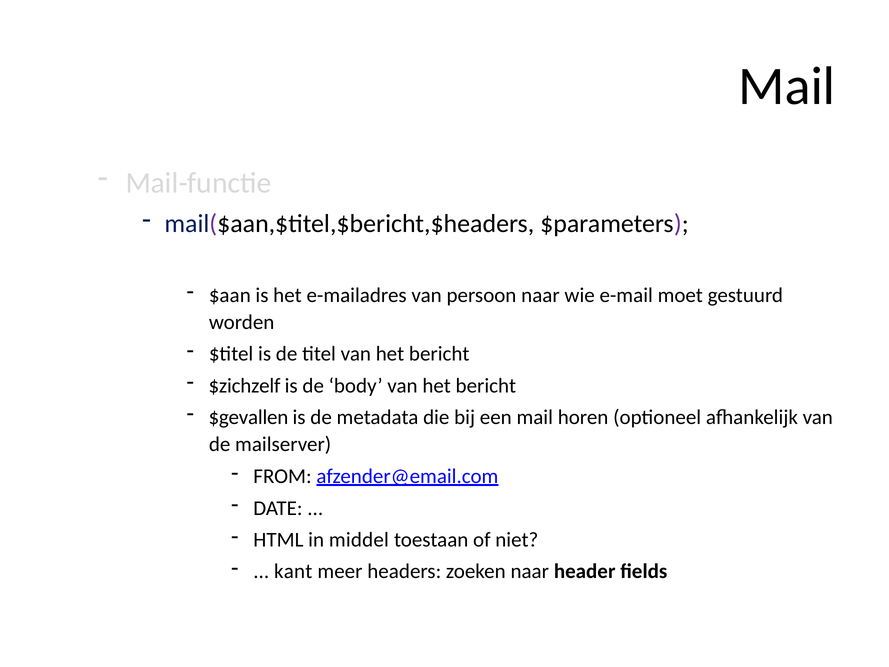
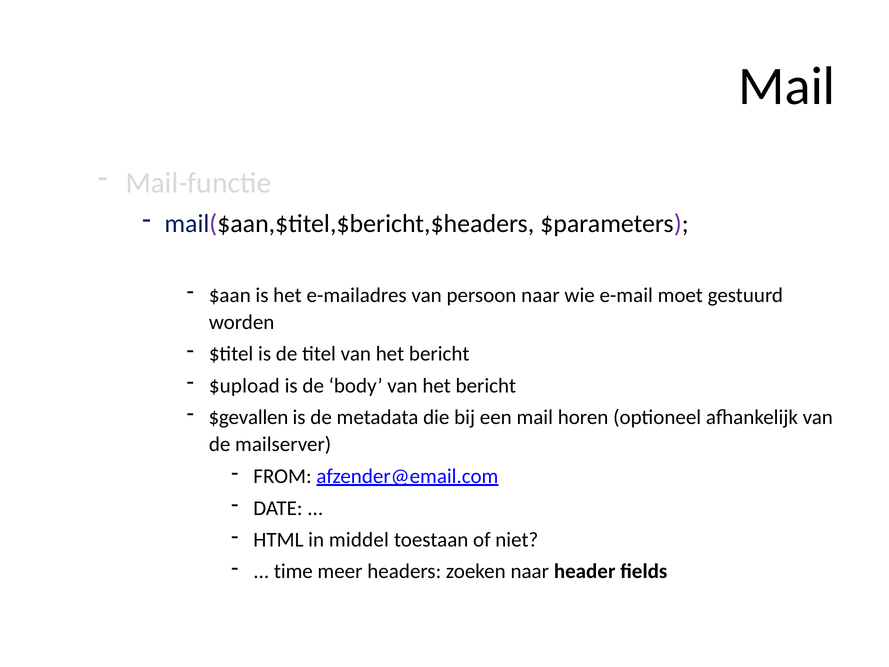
$zichzelf: $zichzelf -> $upload (244, 386)
kant: kant -> time (293, 571)
